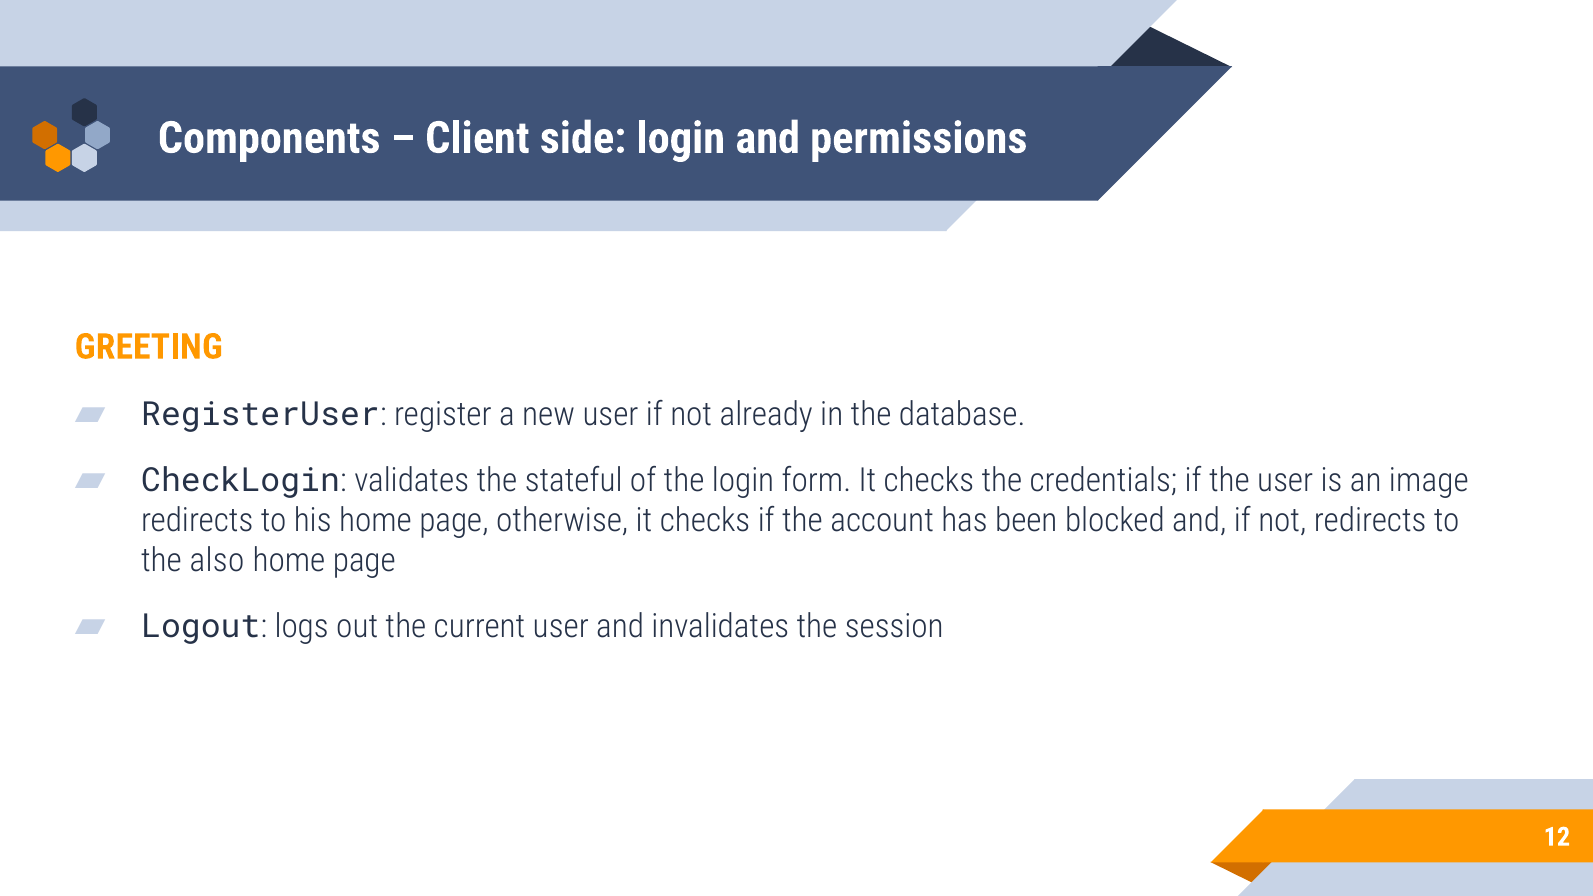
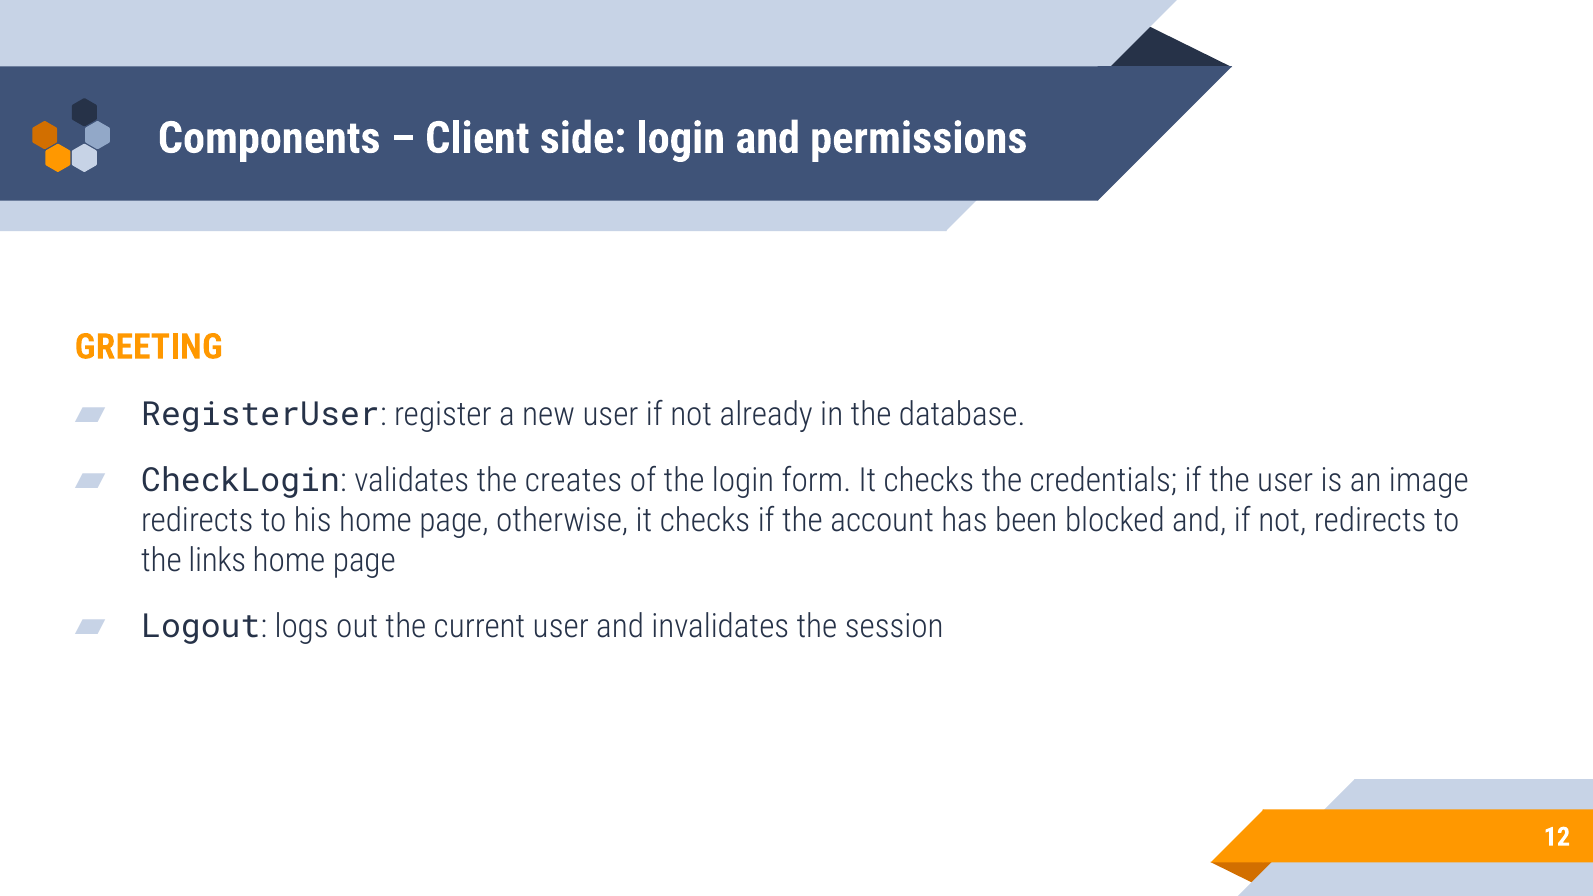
stateful: stateful -> creates (573, 481)
also: also -> links (217, 560)
